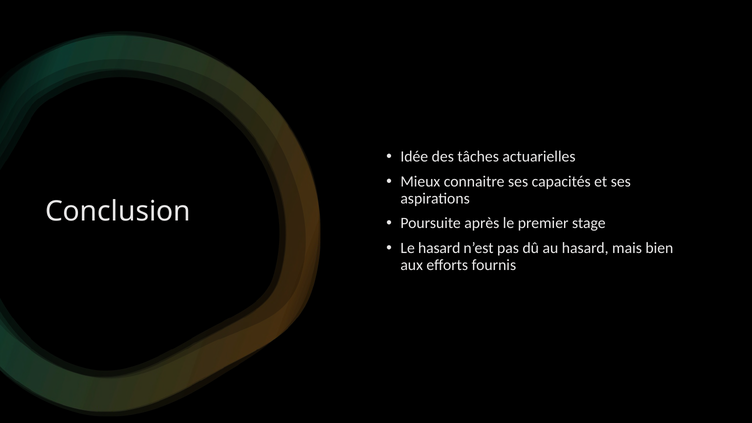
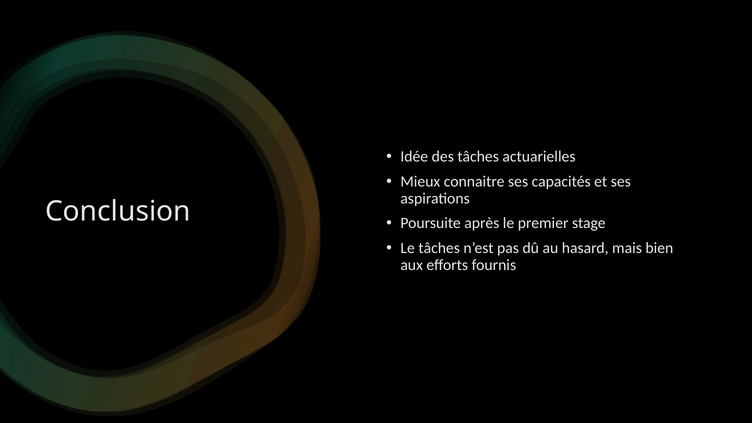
Le hasard: hasard -> tâches (439, 248)
